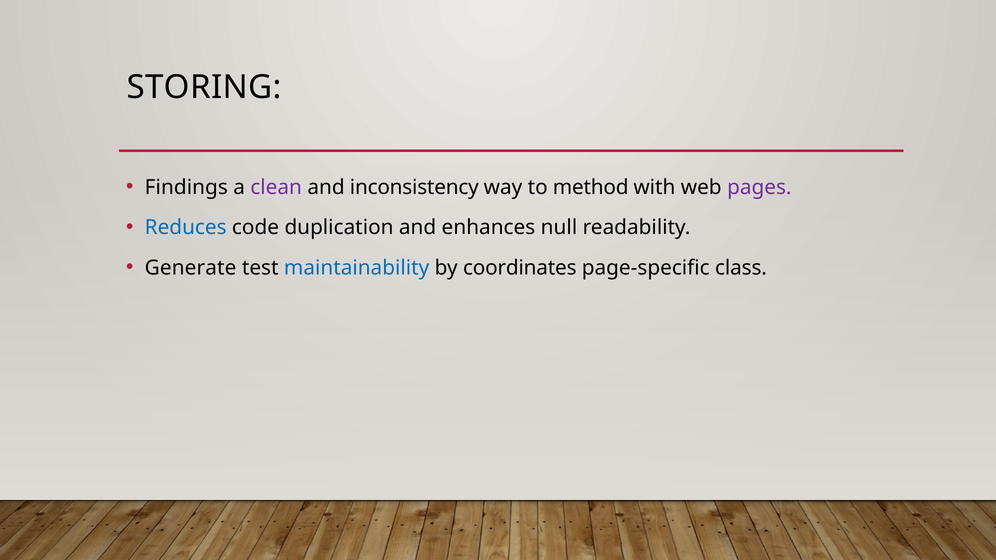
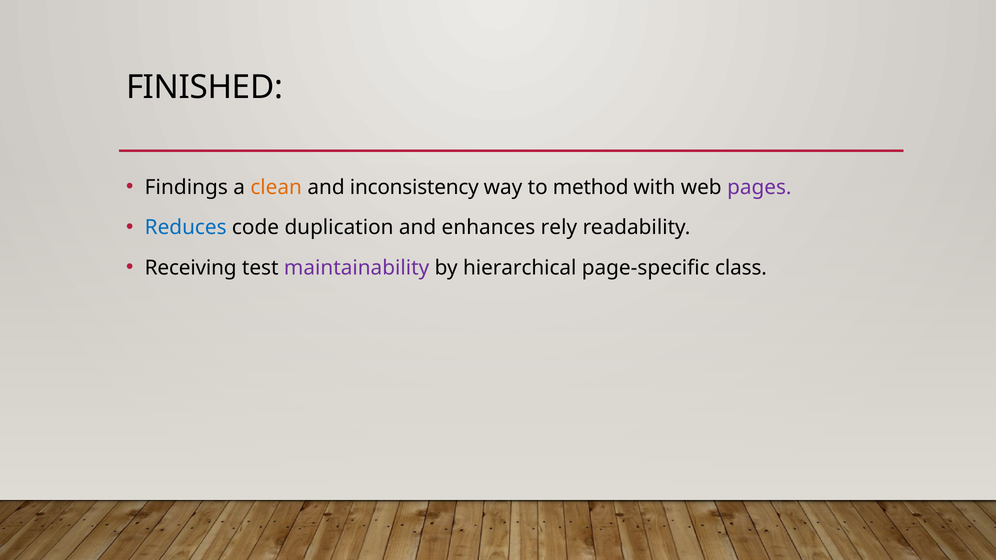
STORING: STORING -> FINISHED (205, 87)
clean colour: purple -> orange (276, 187)
null: null -> rely (559, 228)
Generate: Generate -> Receiving (191, 268)
maintainability colour: blue -> purple (357, 268)
coordinates: coordinates -> hierarchical (520, 268)
